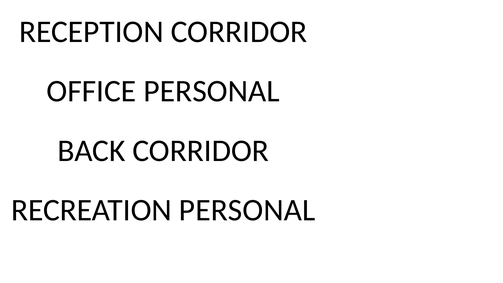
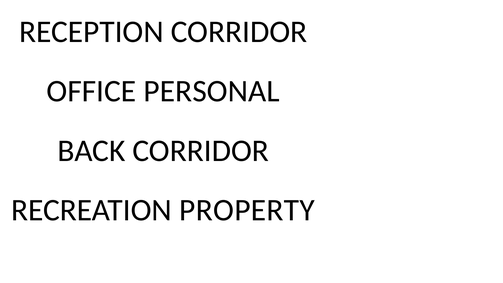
RECREATION PERSONAL: PERSONAL -> PROPERTY (247, 210)
